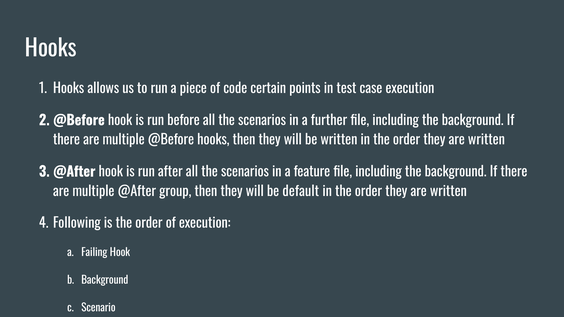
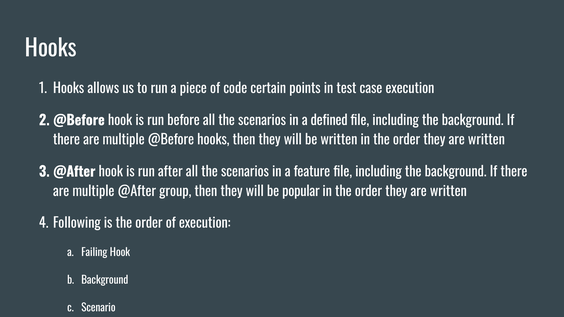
further: further -> defined (329, 121)
default: default -> popular (301, 192)
